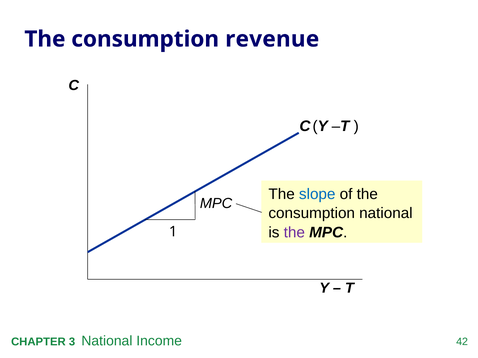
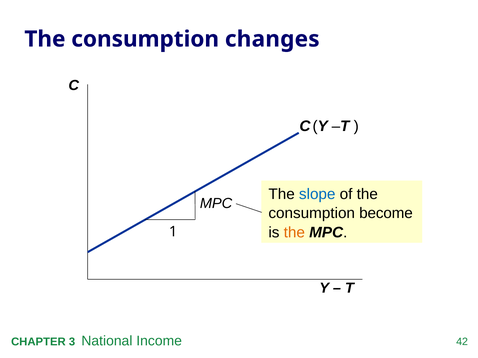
revenue: revenue -> changes (272, 39)
consumption national: national -> become (386, 214)
the colour: purple -> orange (294, 233)
